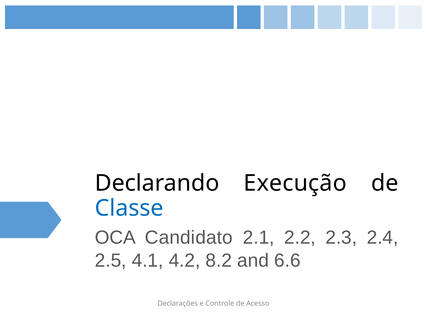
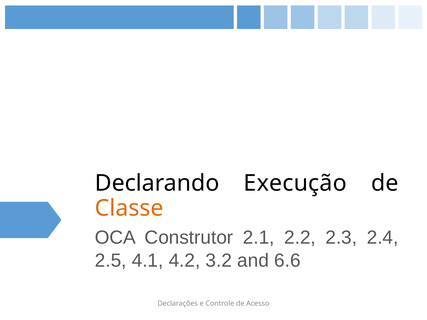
Classe colour: blue -> orange (129, 208)
Candidato: Candidato -> Construtor (189, 238)
8.2: 8.2 -> 3.2 (219, 261)
